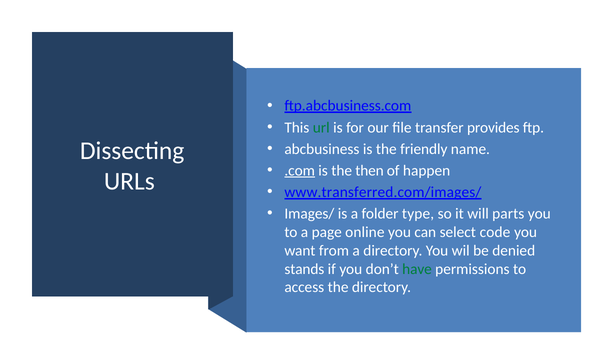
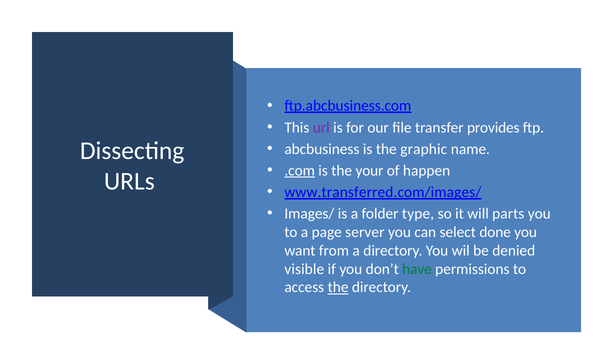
url colour: green -> purple (321, 128)
friendly: friendly -> graphic (424, 149)
then: then -> your (369, 170)
online: online -> server (365, 232)
code: code -> done (495, 232)
stands: stands -> visible (304, 269)
the underline: none -> present (338, 287)
